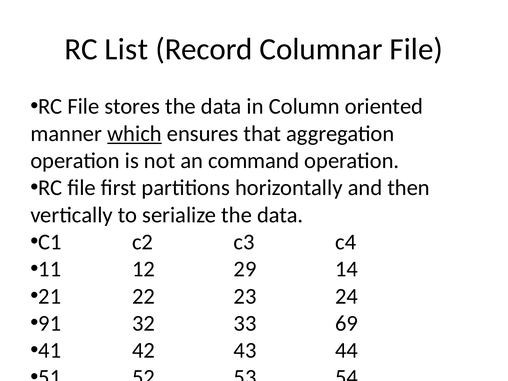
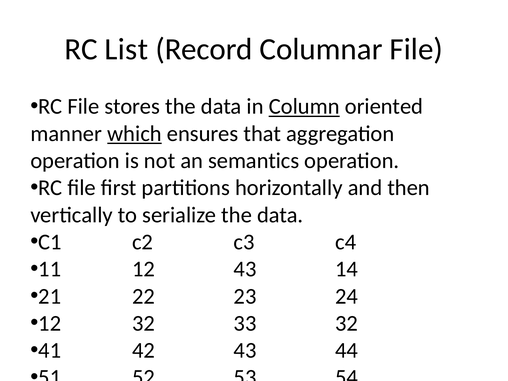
Column underline: none -> present (304, 107)
command: command -> semantics (254, 161)
12 29: 29 -> 43 (245, 269)
91: 91 -> 12 (50, 323)
33 69: 69 -> 32 (347, 323)
